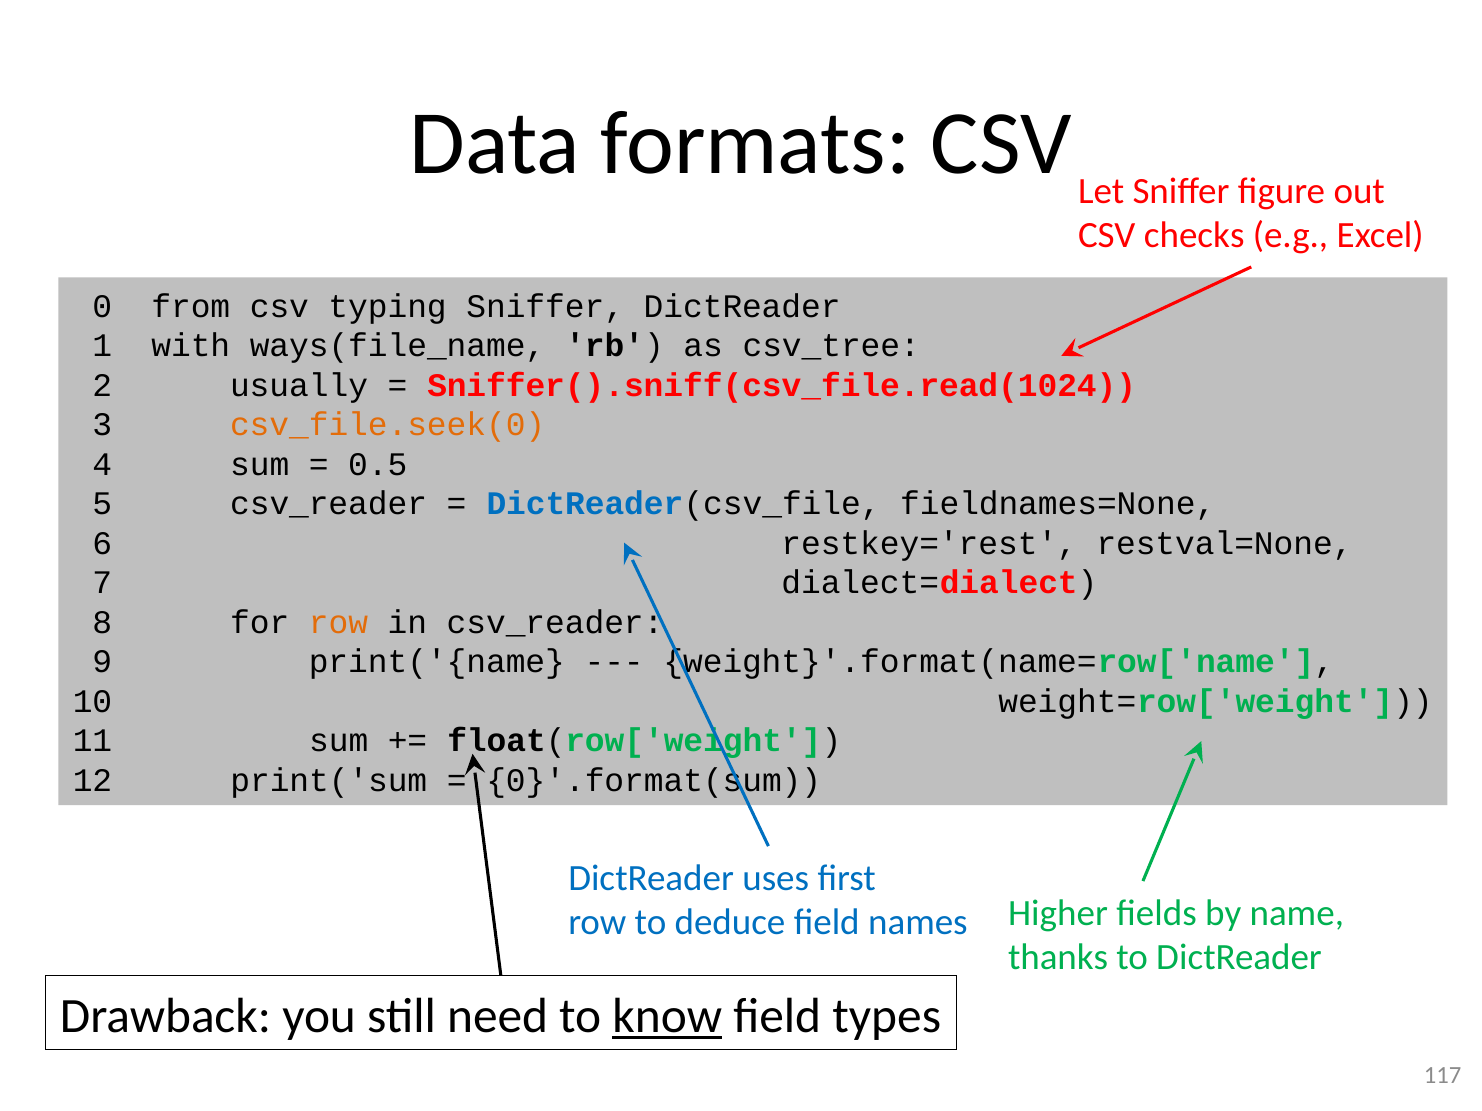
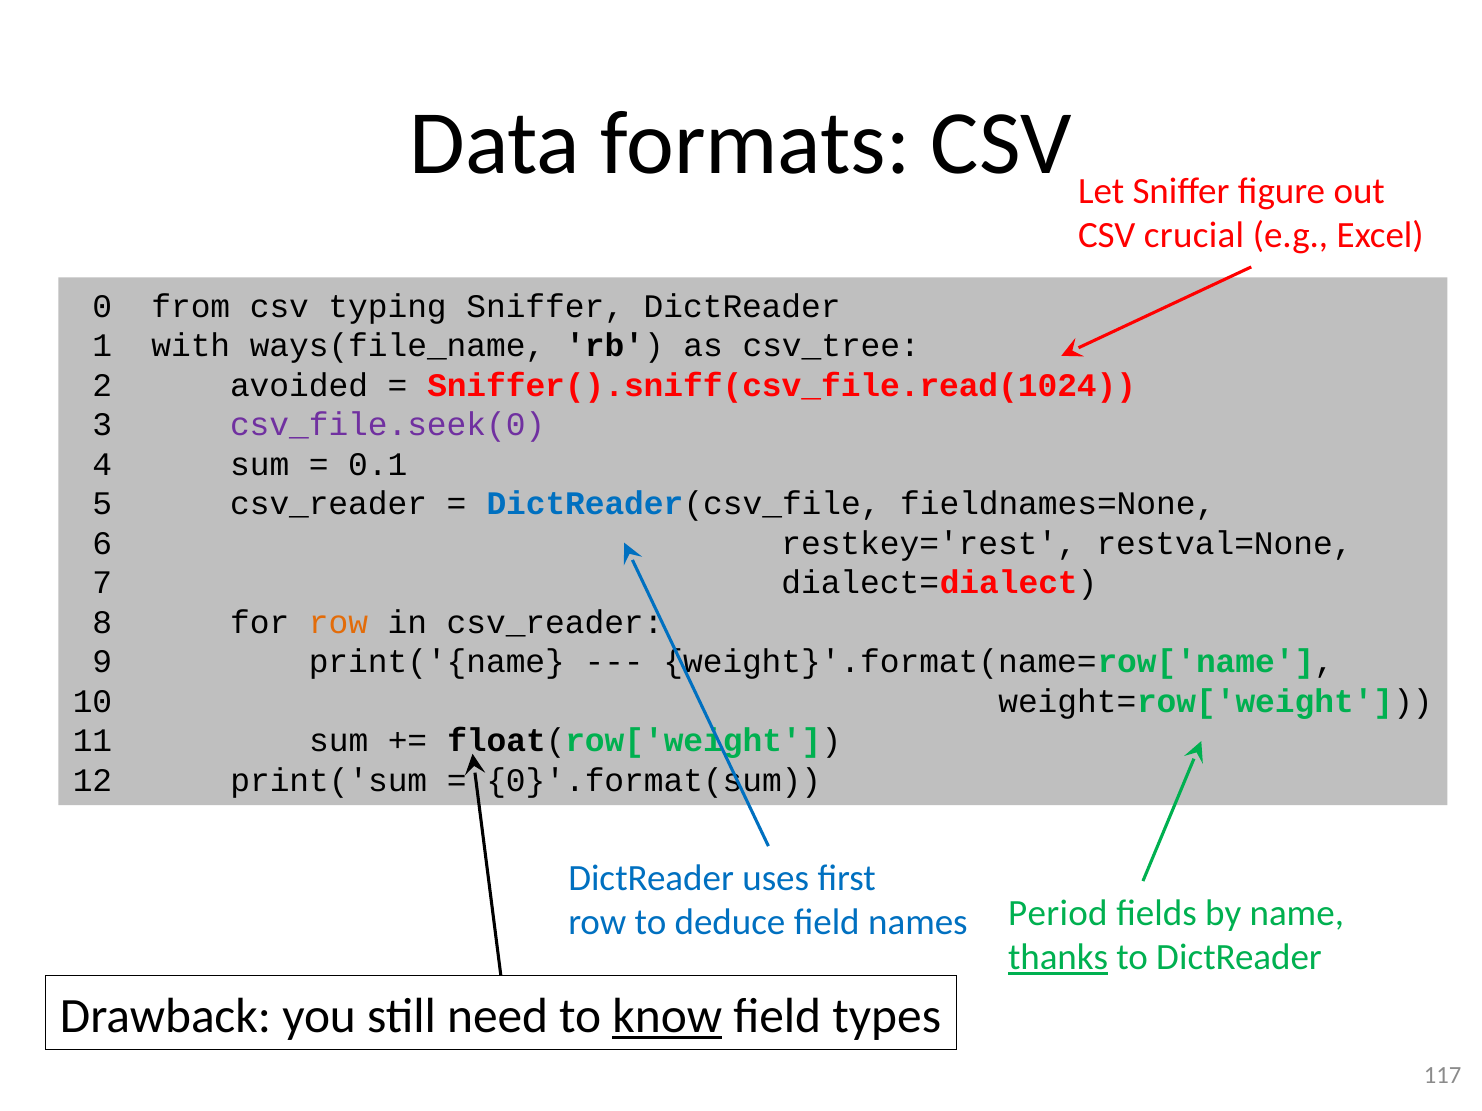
checks: checks -> crucial (1194, 235)
usually: usually -> avoided (299, 386)
csv_file.seek(0 colour: orange -> purple (388, 425)
0.5: 0.5 -> 0.1 (378, 465)
Higher: Higher -> Period (1058, 914)
thanks underline: none -> present (1058, 958)
